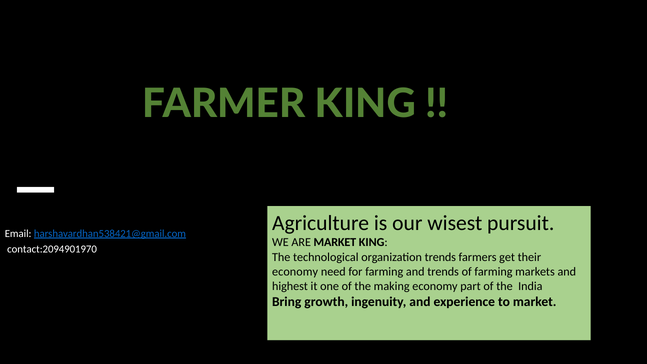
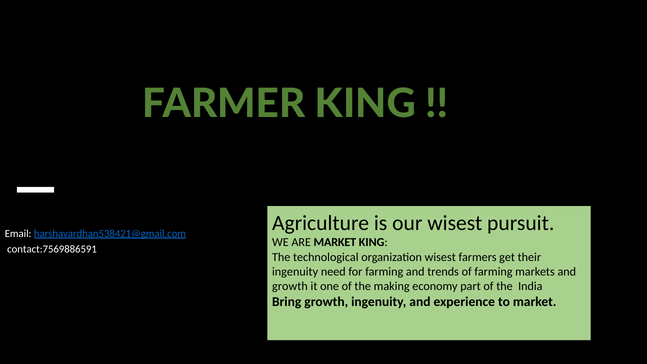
contact:2094901970: contact:2094901970 -> contact:7569886591 (52, 249)
organization trends: trends -> wisest (440, 257)
economy: economy -> ingenuity (295, 272)
highest: highest -> growth (290, 286)
